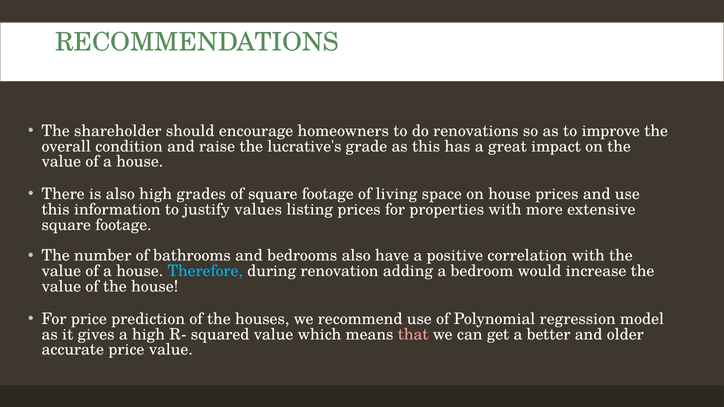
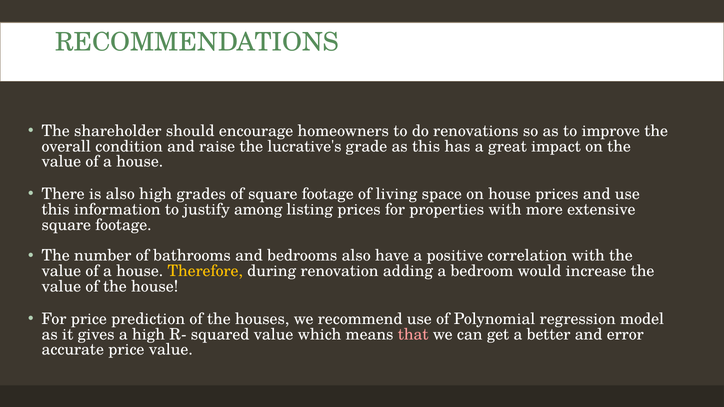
values: values -> among (258, 210)
Therefore colour: light blue -> yellow (205, 271)
older: older -> error (625, 335)
